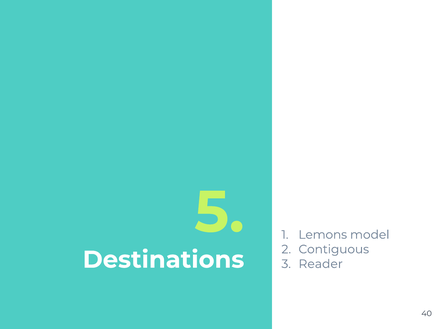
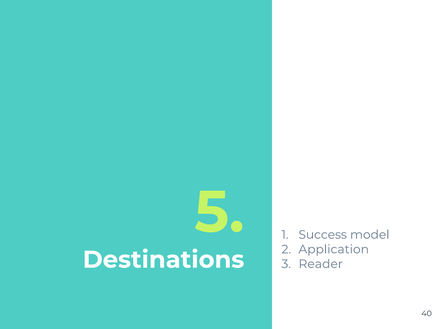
Lemons: Lemons -> Success (323, 234)
Contiguous: Contiguous -> Application (334, 249)
